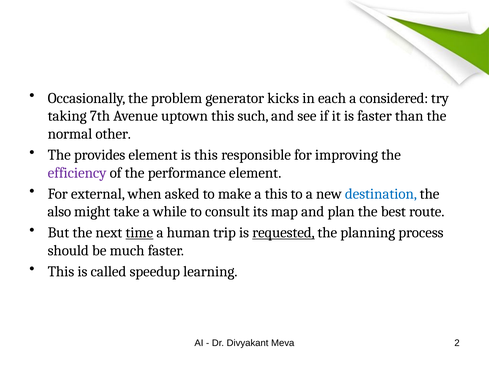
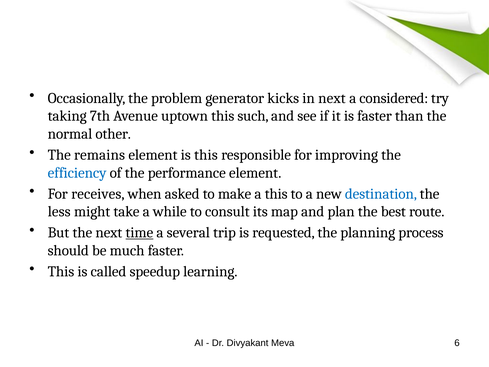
in each: each -> next (332, 98)
provides: provides -> remains (100, 155)
efficiency colour: purple -> blue (77, 173)
external: external -> receives (98, 194)
also: also -> less (59, 212)
human: human -> several (188, 232)
requested underline: present -> none (283, 232)
2: 2 -> 6 (457, 343)
